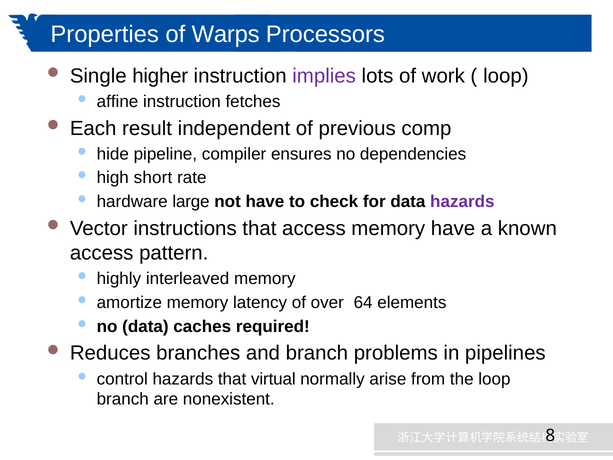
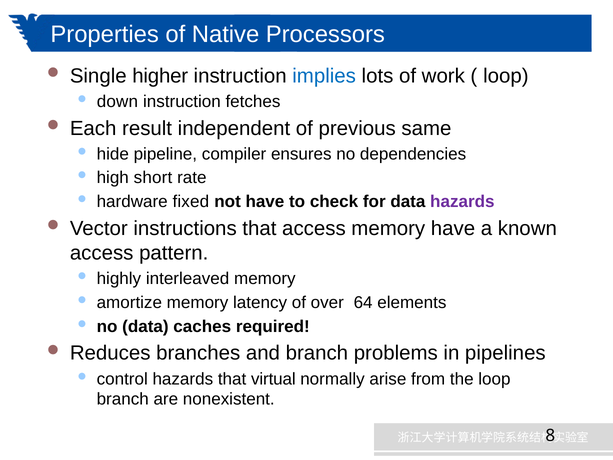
Warps: Warps -> Native (226, 34)
implies colour: purple -> blue (324, 76)
affine: affine -> down (117, 101)
comp: comp -> same (426, 128)
large: large -> fixed (191, 202)
